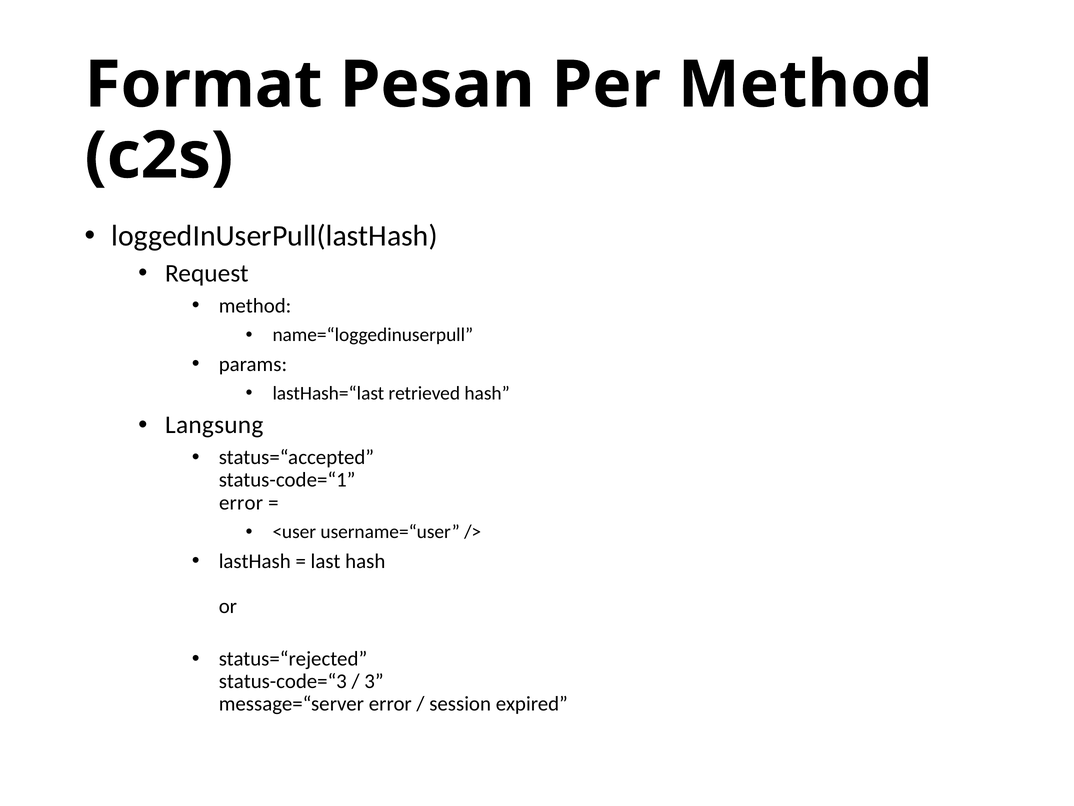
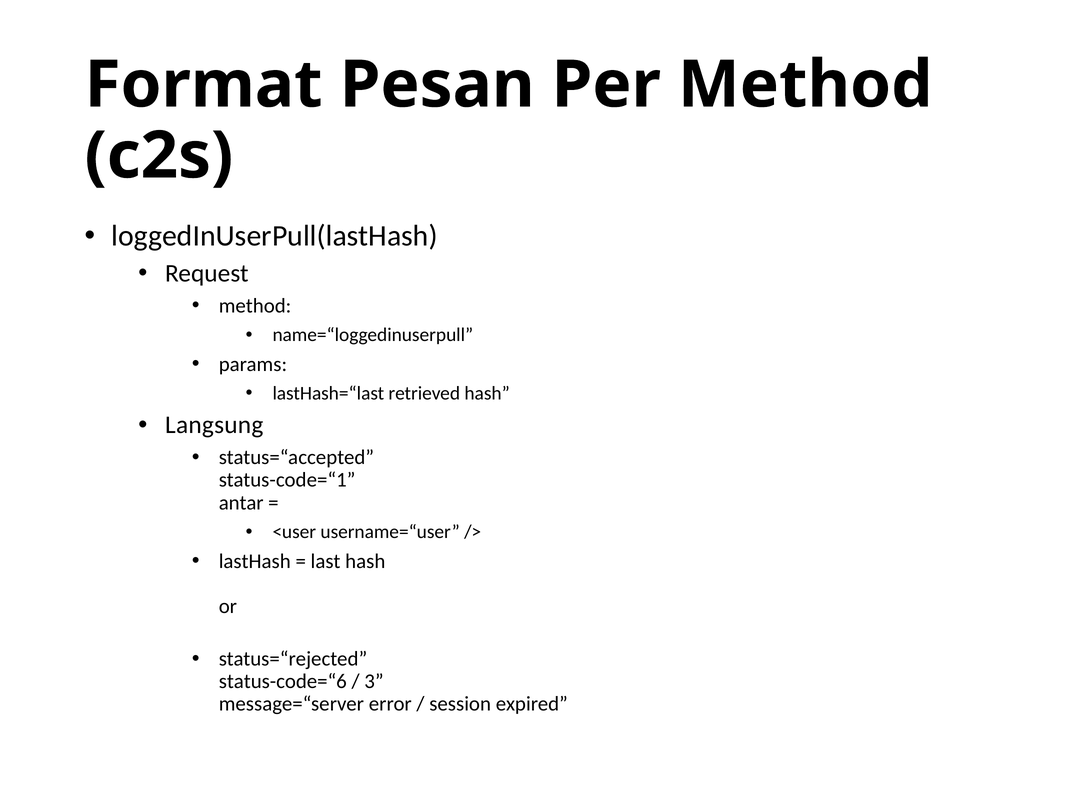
error: error -> antar (241, 502)
status-code=“3: status-code=“3 -> status-code=“6 (283, 681)
